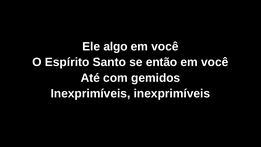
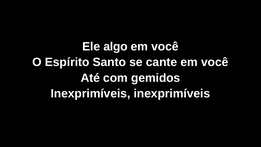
então: então -> cante (162, 62)
